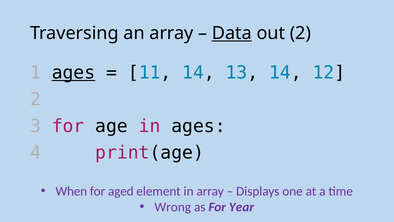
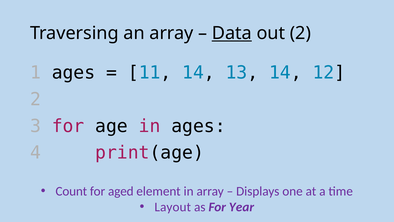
ages underline: present -> none (73, 73)
When: When -> Count (71, 191)
Wrong: Wrong -> Layout (173, 207)
